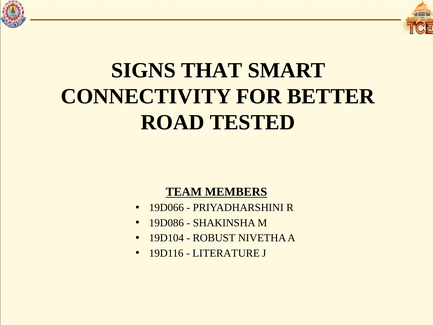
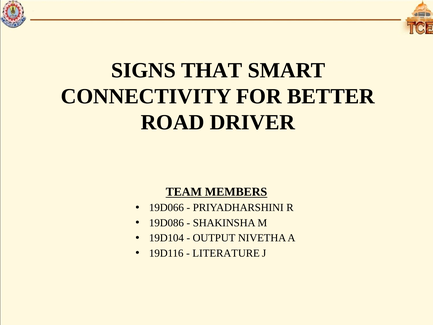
TESTED: TESTED -> DRIVER (252, 122)
ROBUST: ROBUST -> OUTPUT (214, 238)
